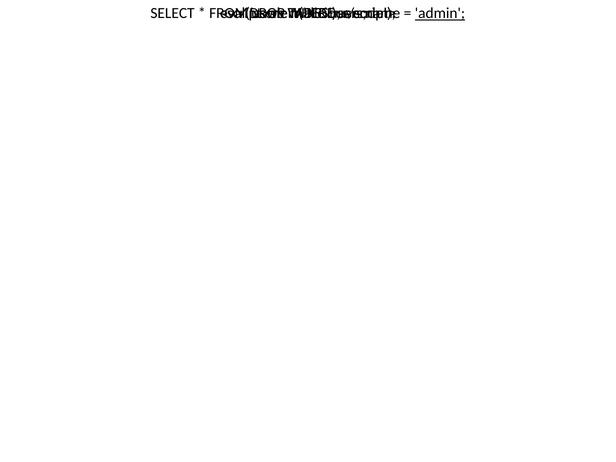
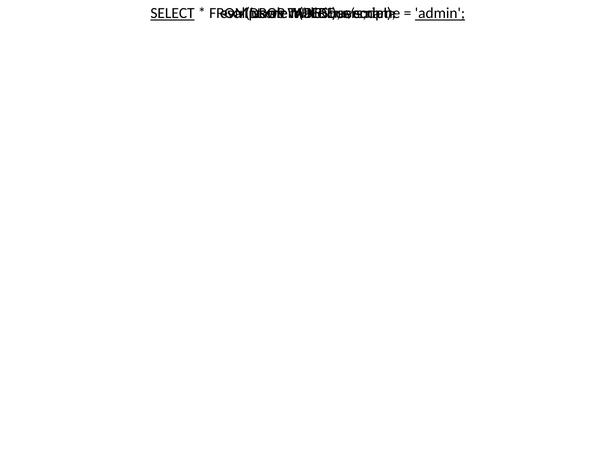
SELECT underline: none -> present (173, 13)
